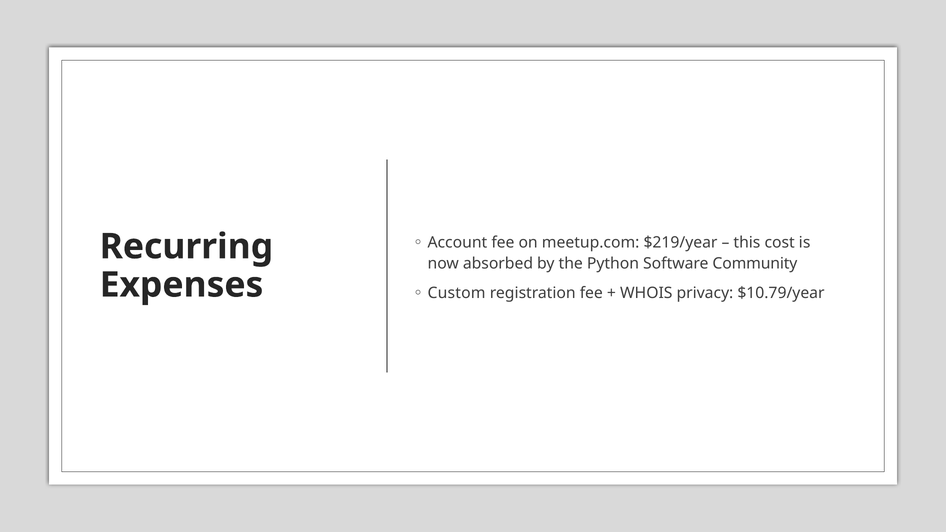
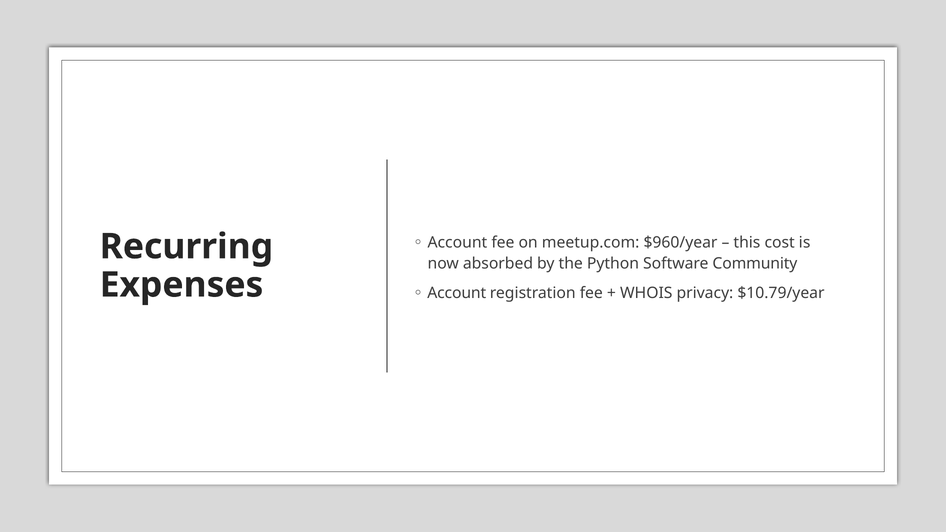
$219/year: $219/year -> $960/year (680, 243)
Custom: Custom -> Account (457, 293)
